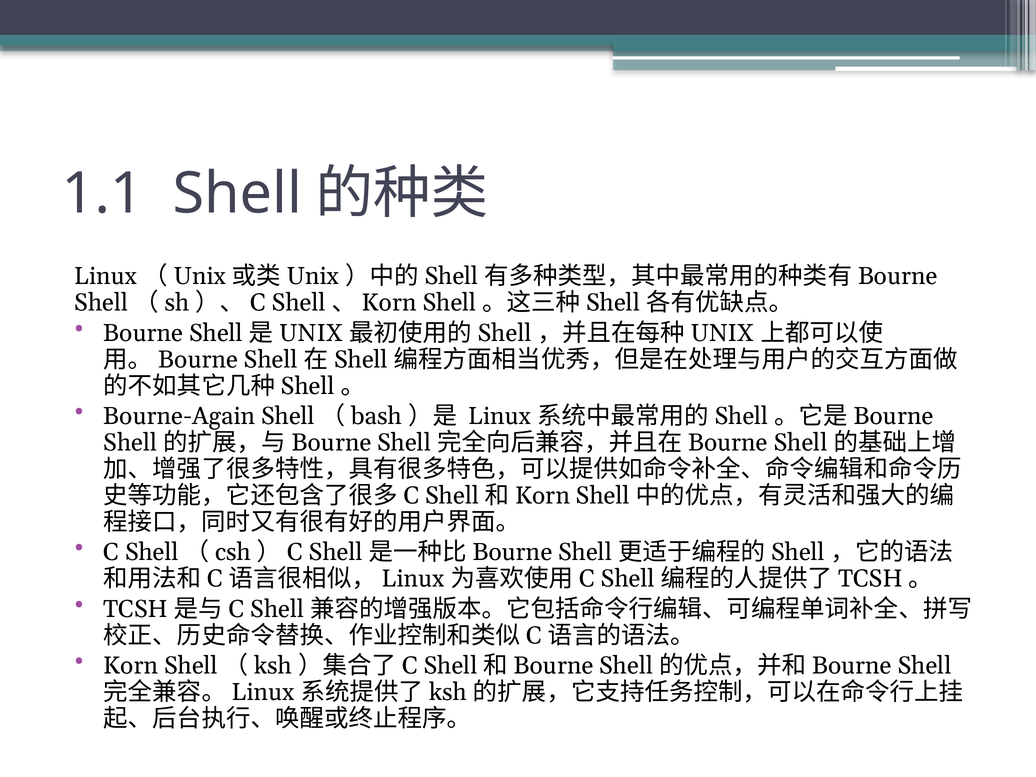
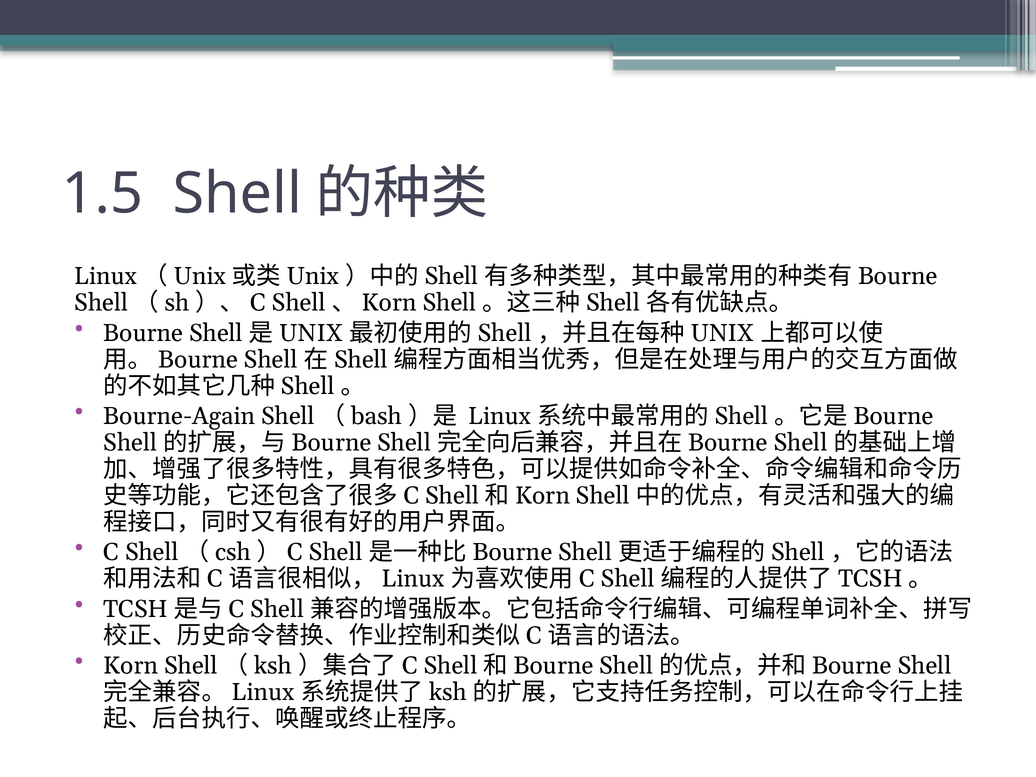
1.1: 1.1 -> 1.5 (103, 194)
